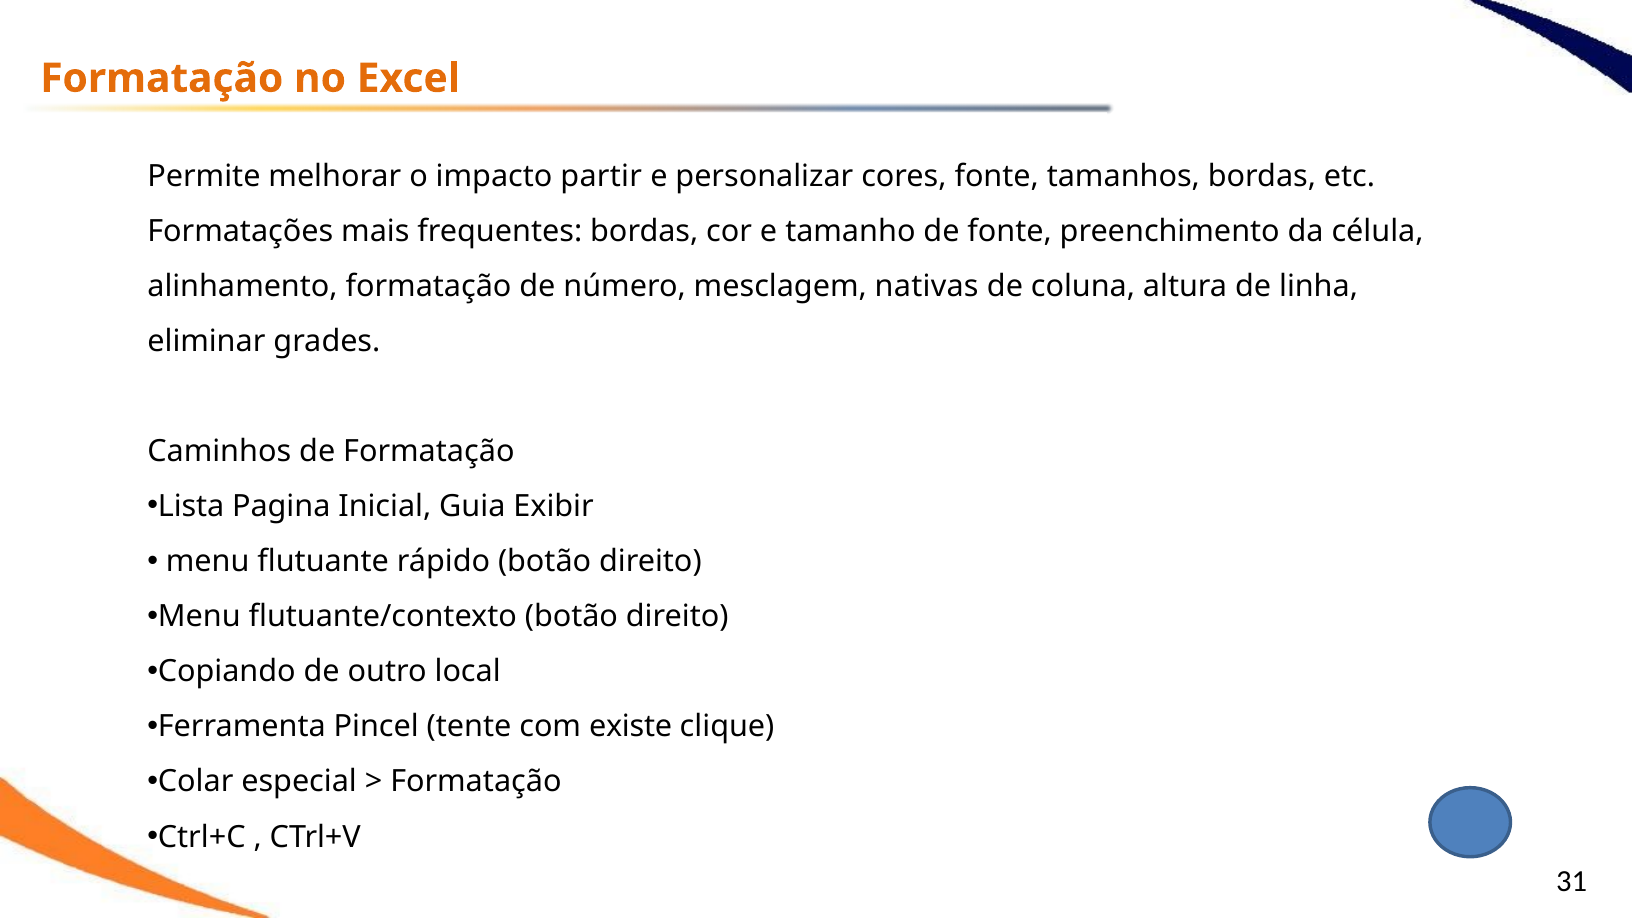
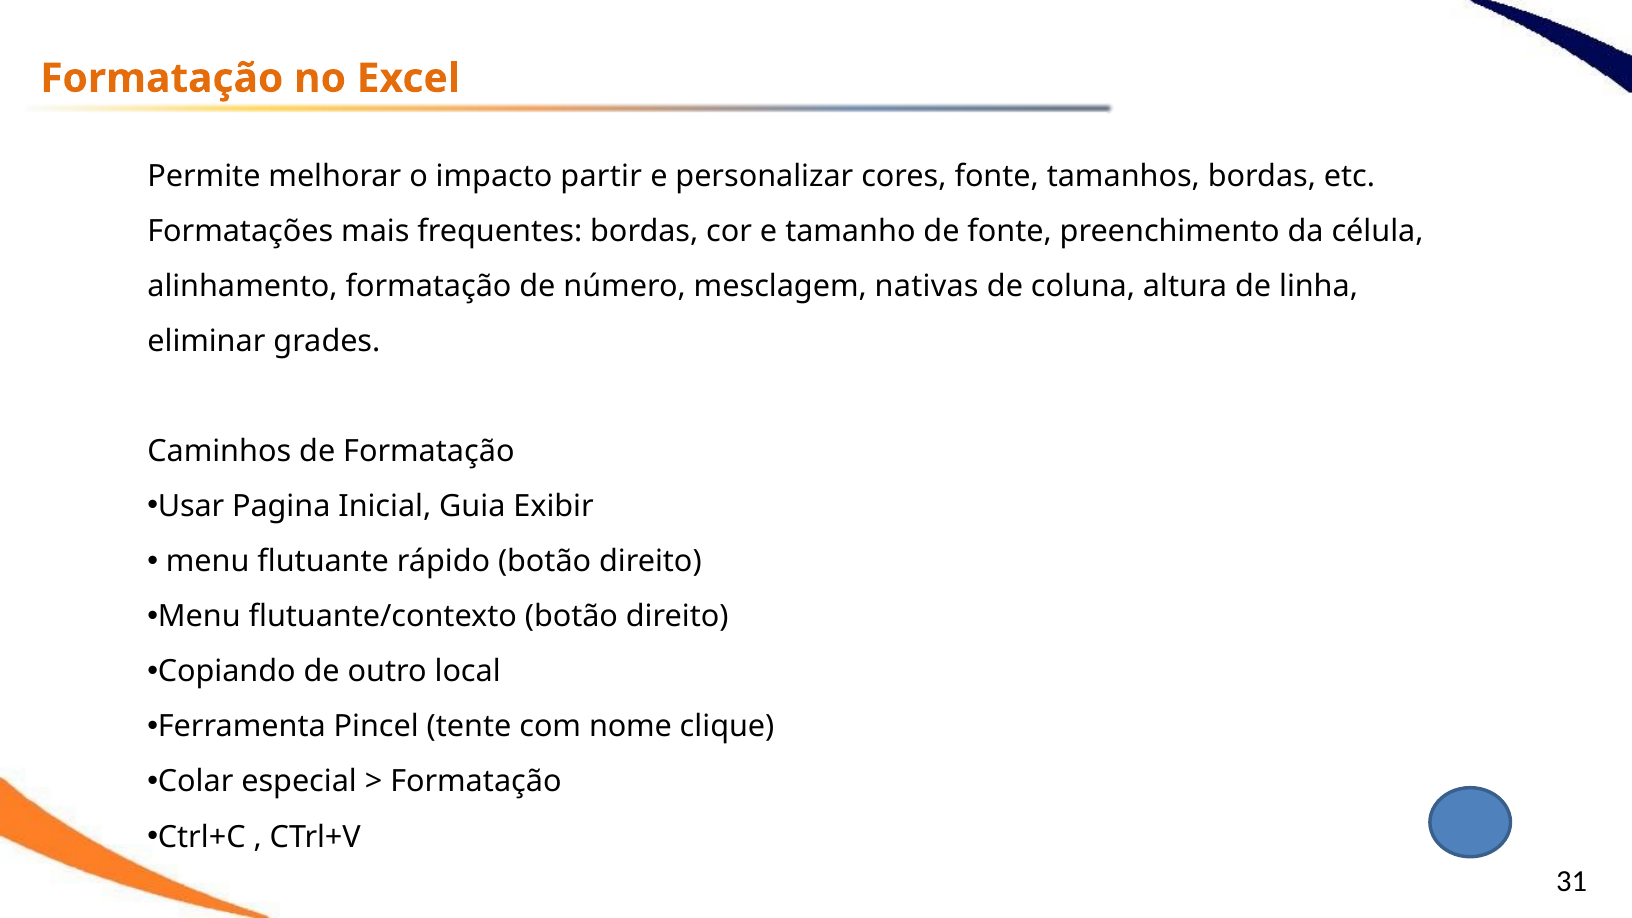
Lista: Lista -> Usar (191, 506)
existe: existe -> nome (630, 727)
